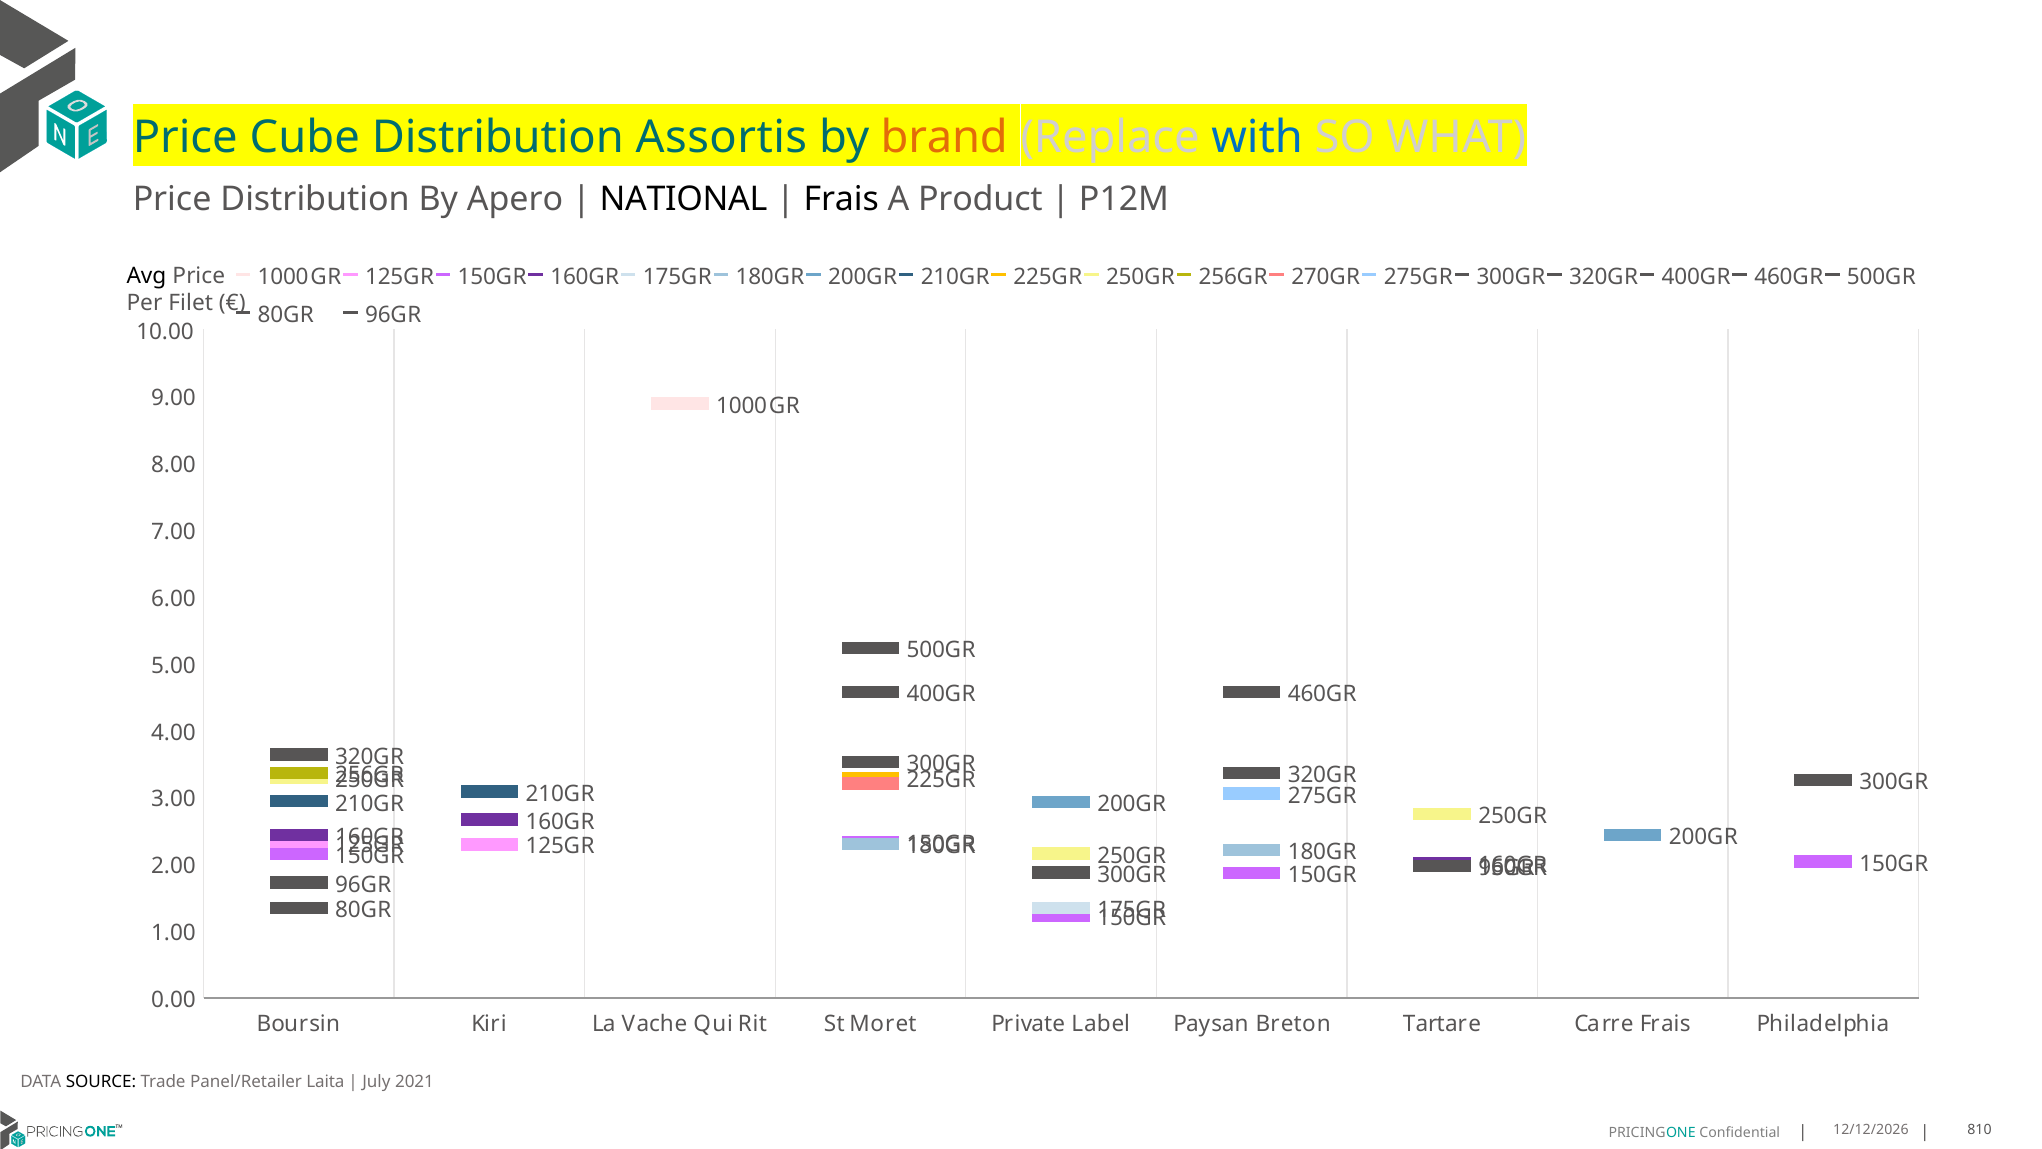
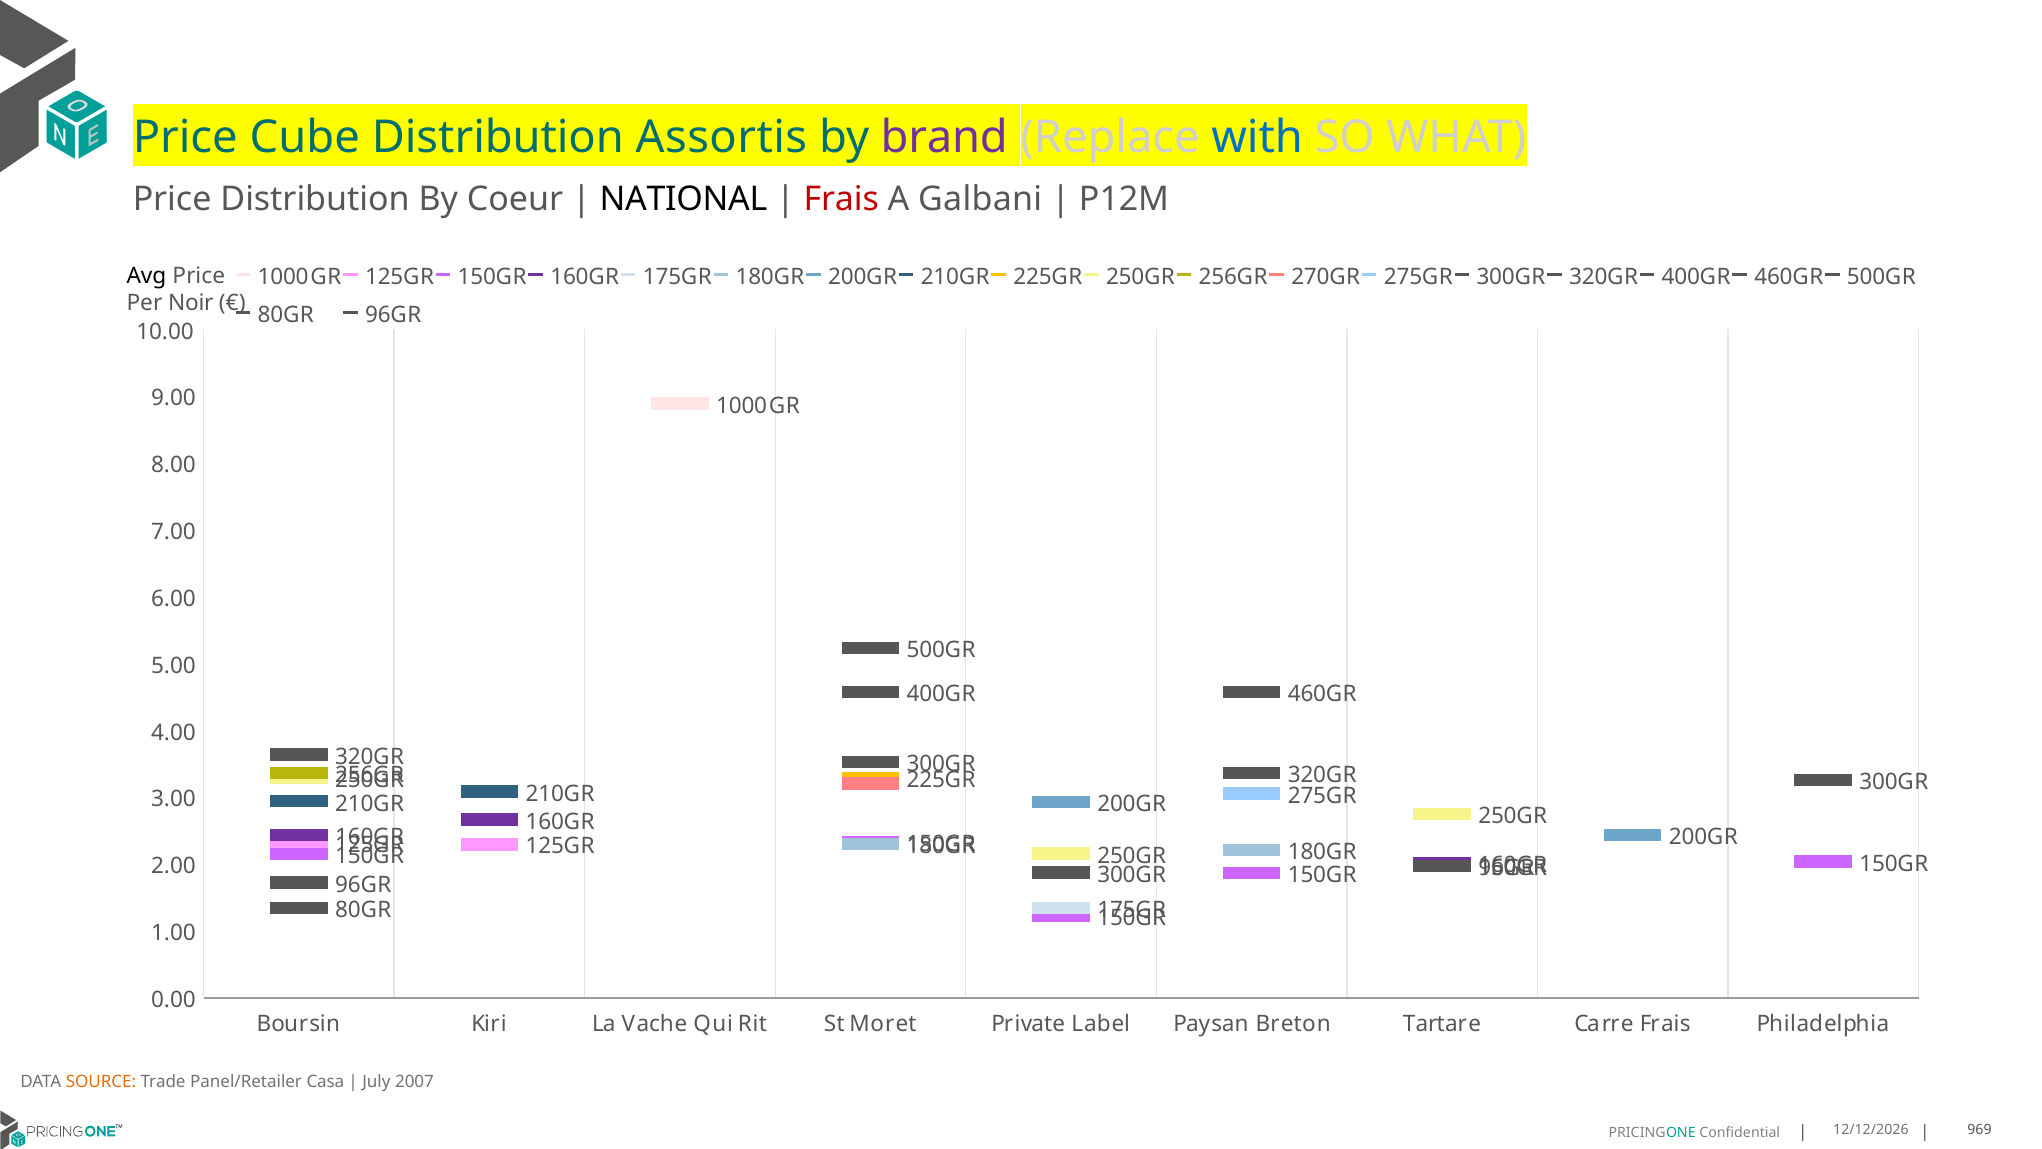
brand colour: orange -> purple (944, 137)
Apero: Apero -> Coeur (515, 199)
Frais colour: black -> red (841, 199)
Product: Product -> Galbani (980, 199)
Filet: Filet -> Noir (191, 303)
SOURCE colour: black -> orange (101, 1082)
Laita: Laita -> Casa (325, 1082)
2021: 2021 -> 2007 (414, 1082)
810: 810 -> 969 (1979, 1129)
